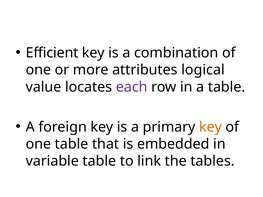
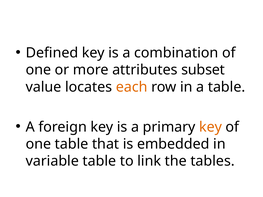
Efficient: Efficient -> Defined (52, 53)
logical: logical -> subset (203, 70)
each colour: purple -> orange (132, 87)
